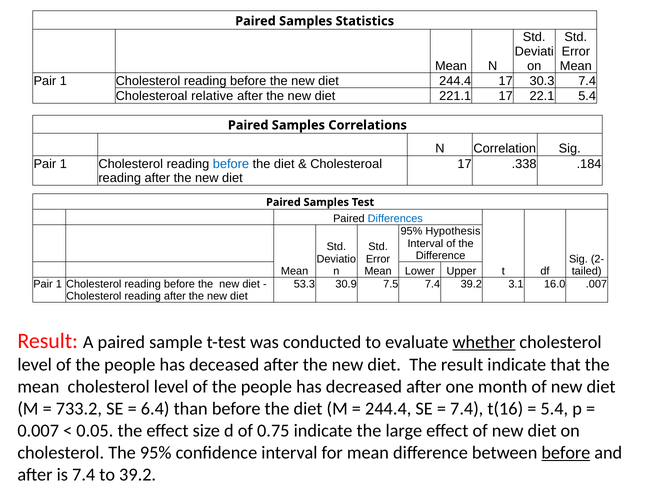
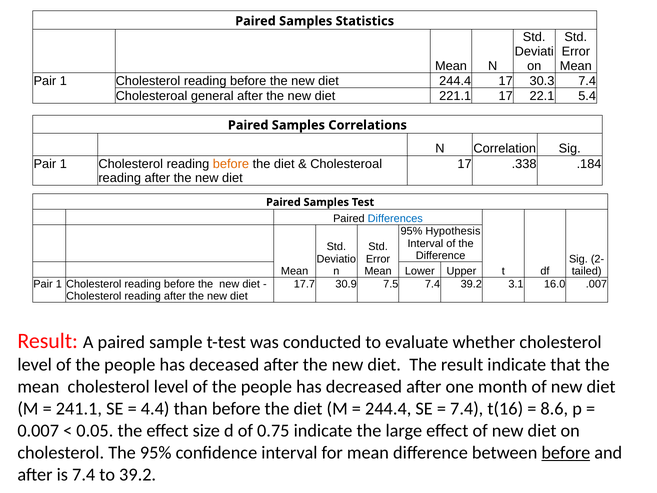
relative: relative -> general (212, 96)
before colour: blue -> orange (231, 164)
53.3: 53.3 -> 17.7 (304, 284)
whether underline: present -> none (484, 342)
733.2: 733.2 -> 241.1 (79, 409)
6.4: 6.4 -> 4.4 (155, 409)
5.4: 5.4 -> 8.6 (554, 409)
